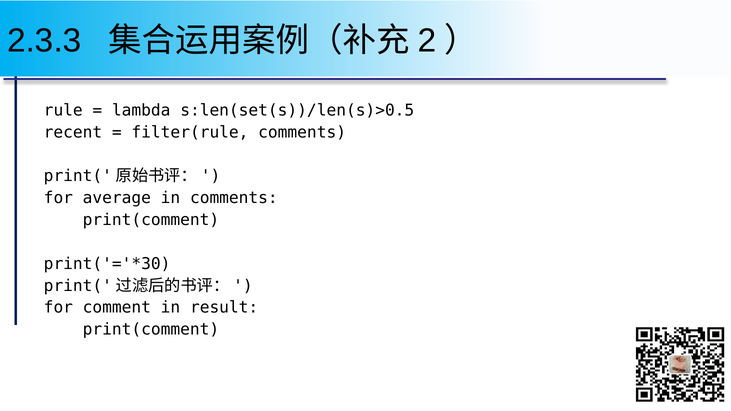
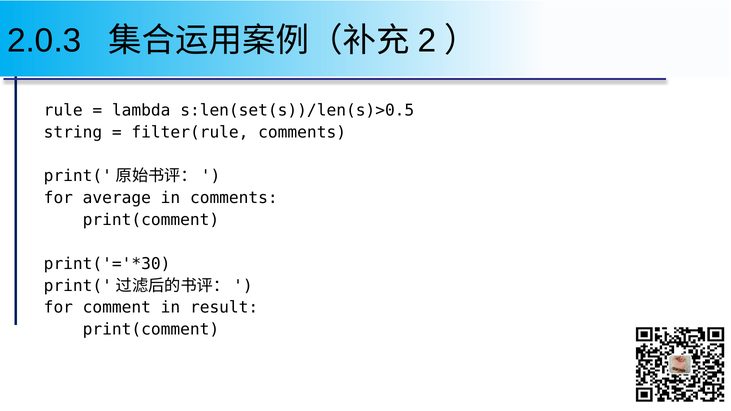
2.3.3: 2.3.3 -> 2.0.3 (44, 41)
recent: recent -> string (73, 132)
